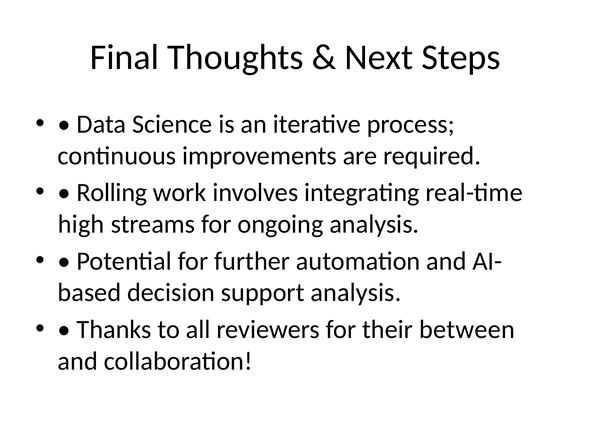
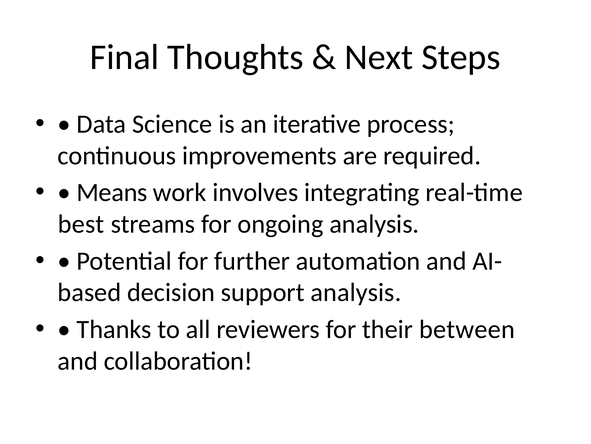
Rolling: Rolling -> Means (112, 192)
high: high -> best (81, 224)
